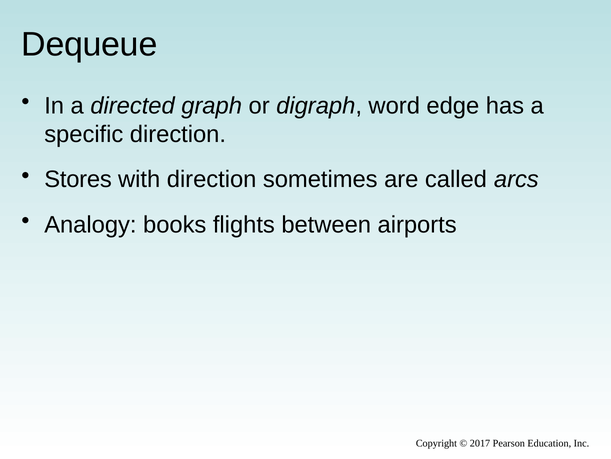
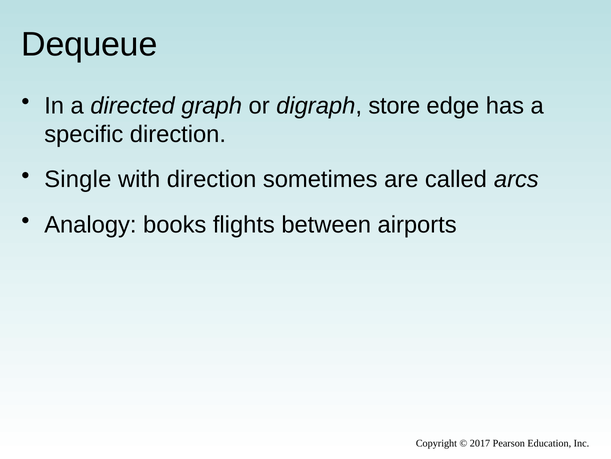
word: word -> store (394, 106)
Stores: Stores -> Single (78, 179)
